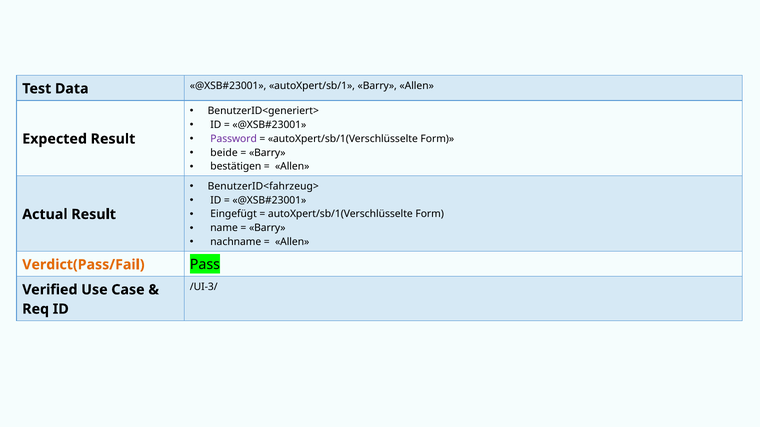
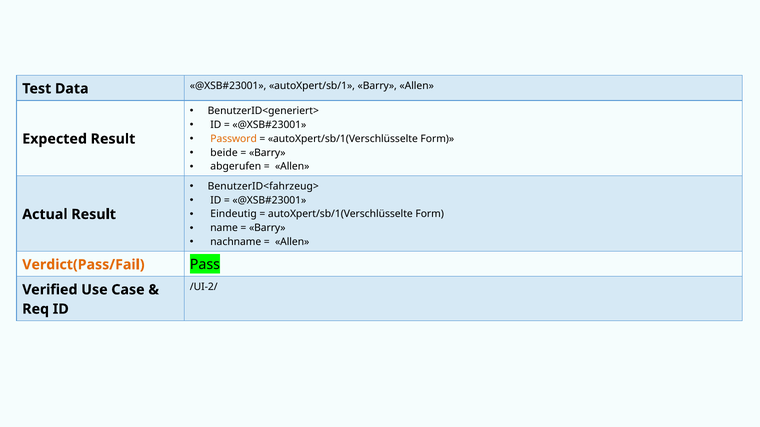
Password colour: purple -> orange (234, 139)
bestätigen: bestätigen -> abgerufen (236, 167)
Eingefügt: Eingefügt -> Eindeutig (234, 214)
/UI-3/: /UI-3/ -> /UI-2/ (204, 287)
